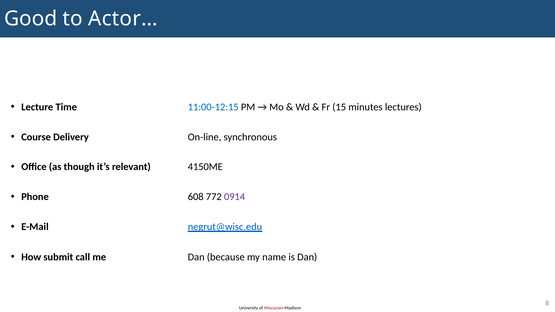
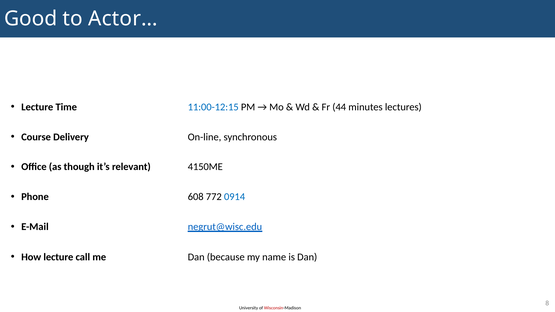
15: 15 -> 44 (339, 107)
0914 colour: purple -> blue (235, 197)
How submit: submit -> lecture (58, 257)
